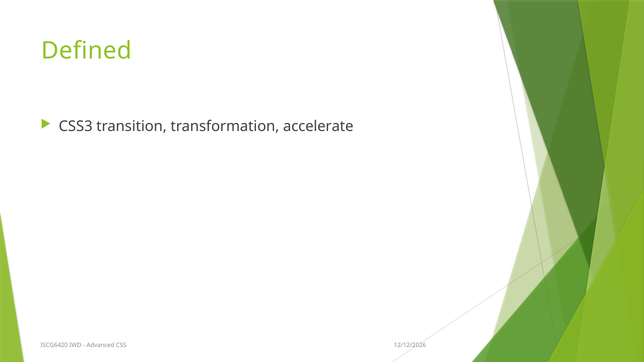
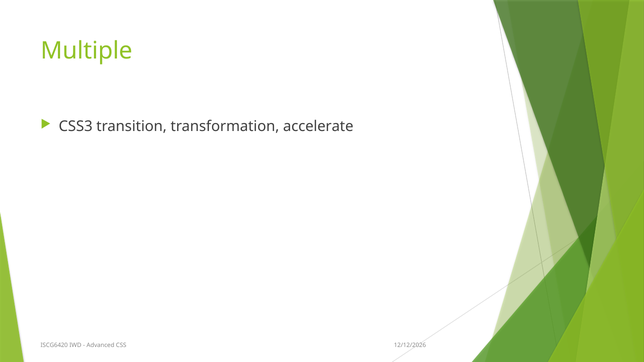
Defined: Defined -> Multiple (87, 51)
